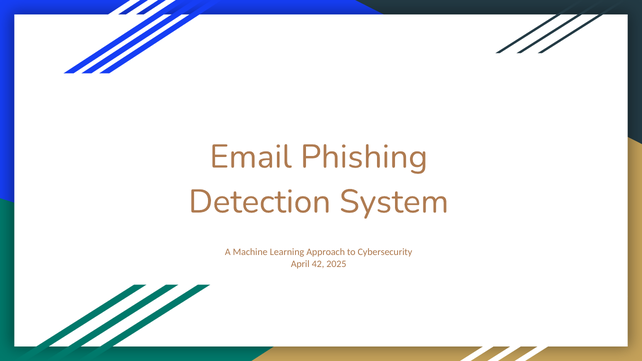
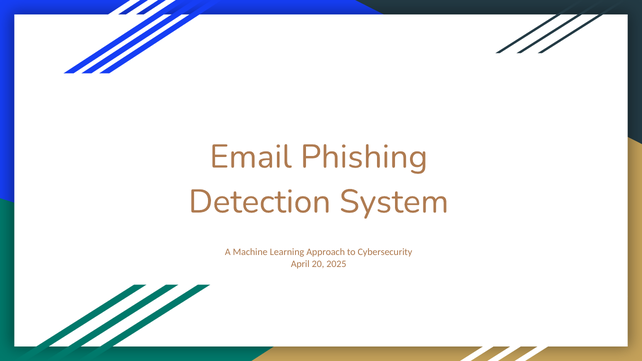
42: 42 -> 20 (318, 264)
